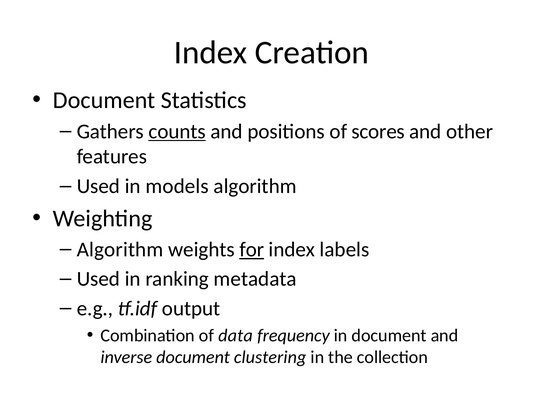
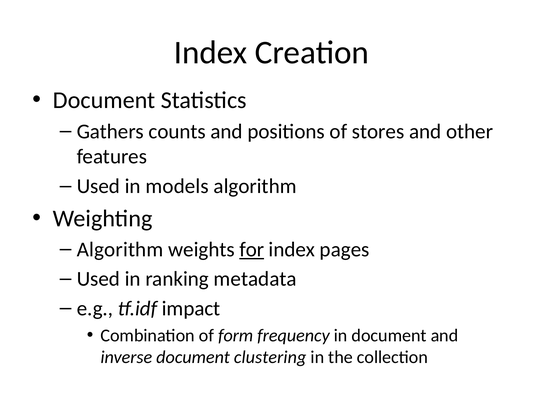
counts underline: present -> none (177, 131)
scores: scores -> stores (378, 131)
labels: labels -> pages (345, 250)
output: output -> impact (191, 309)
data: data -> form (236, 336)
